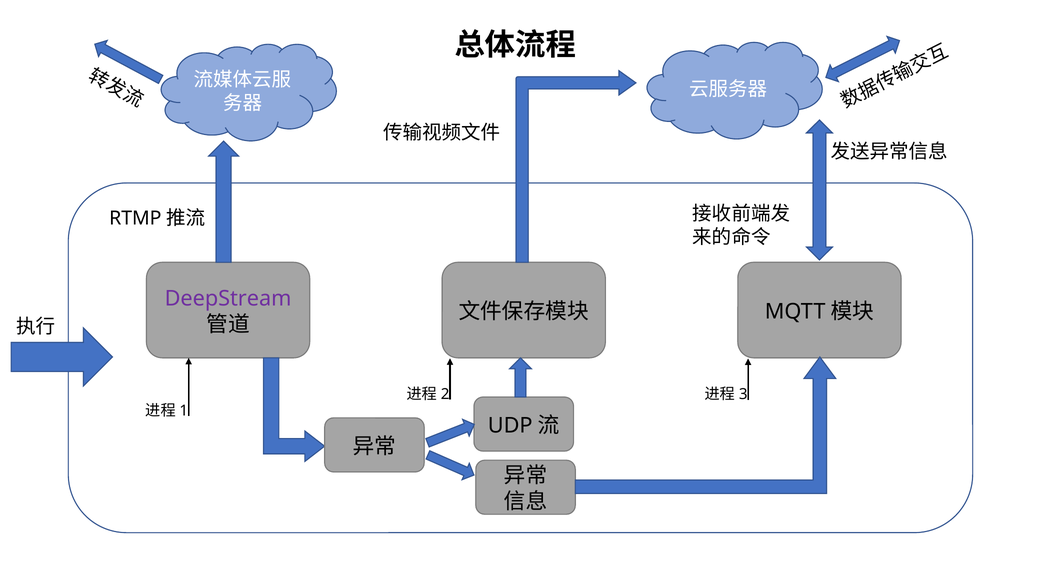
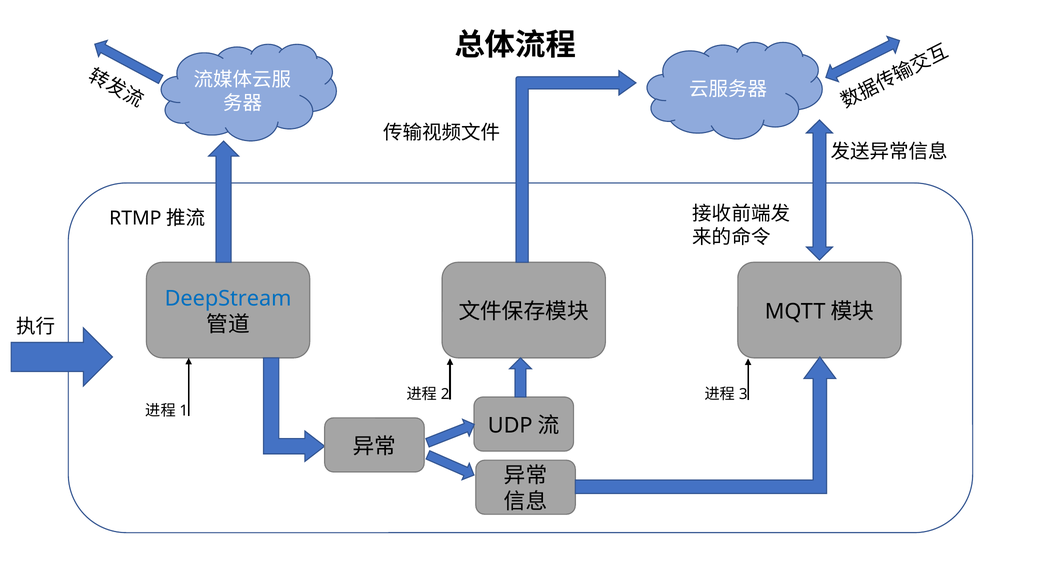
DeepStream colour: purple -> blue (228, 299)
